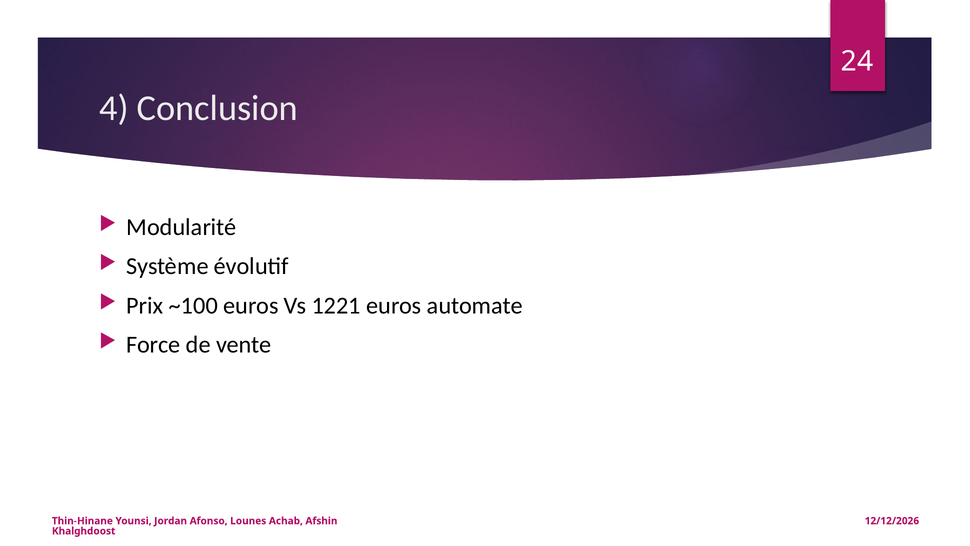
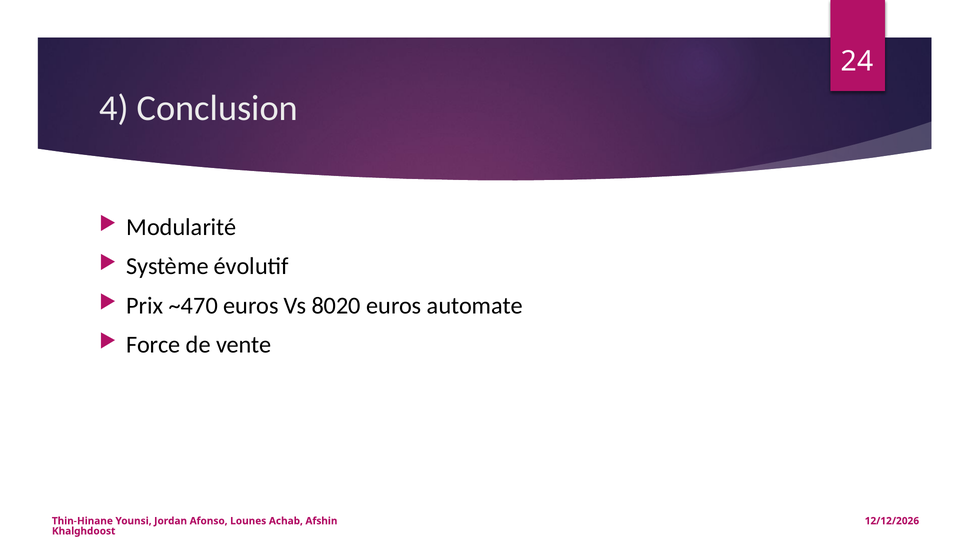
~100: ~100 -> ~470 (193, 306)
1221: 1221 -> 8020 (336, 306)
